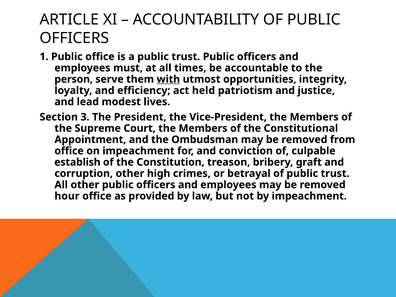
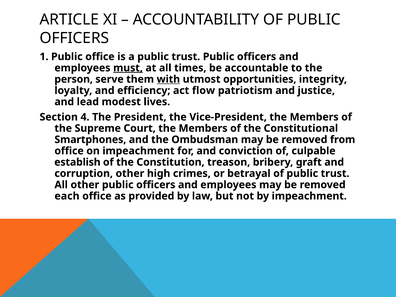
must underline: none -> present (128, 68)
held: held -> flow (204, 91)
3: 3 -> 4 (85, 117)
Appointment: Appointment -> Smartphones (90, 140)
hour: hour -> each (67, 196)
